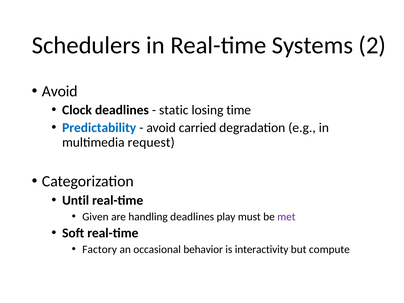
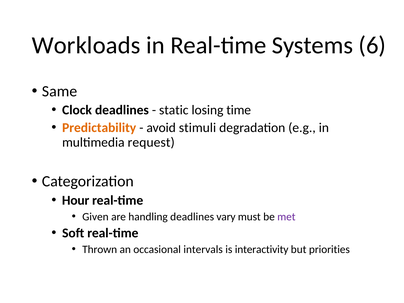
Schedulers: Schedulers -> Workloads (86, 45)
2: 2 -> 6 (372, 45)
Avoid: Avoid -> Same (60, 91)
Predictability colour: blue -> orange (99, 128)
carried: carried -> stimuli (198, 128)
Until: Until -> Hour (76, 200)
play: play -> vary (226, 217)
Factory: Factory -> Thrown (100, 249)
behavior: behavior -> intervals (203, 249)
compute: compute -> priorities (329, 249)
